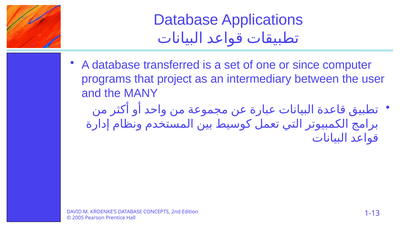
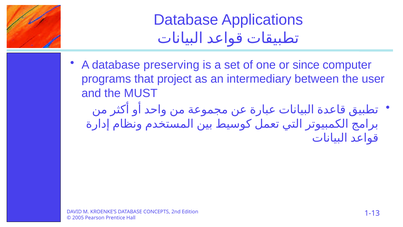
transferred: transferred -> preserving (171, 65)
MANY: MANY -> MUST (141, 93)
